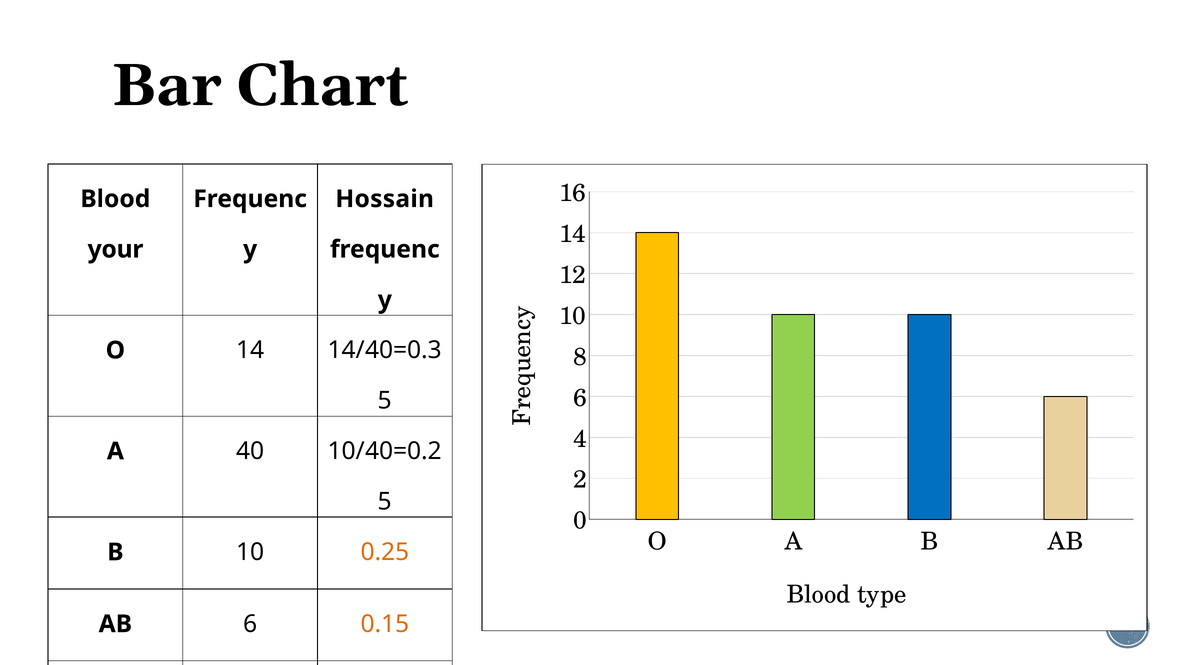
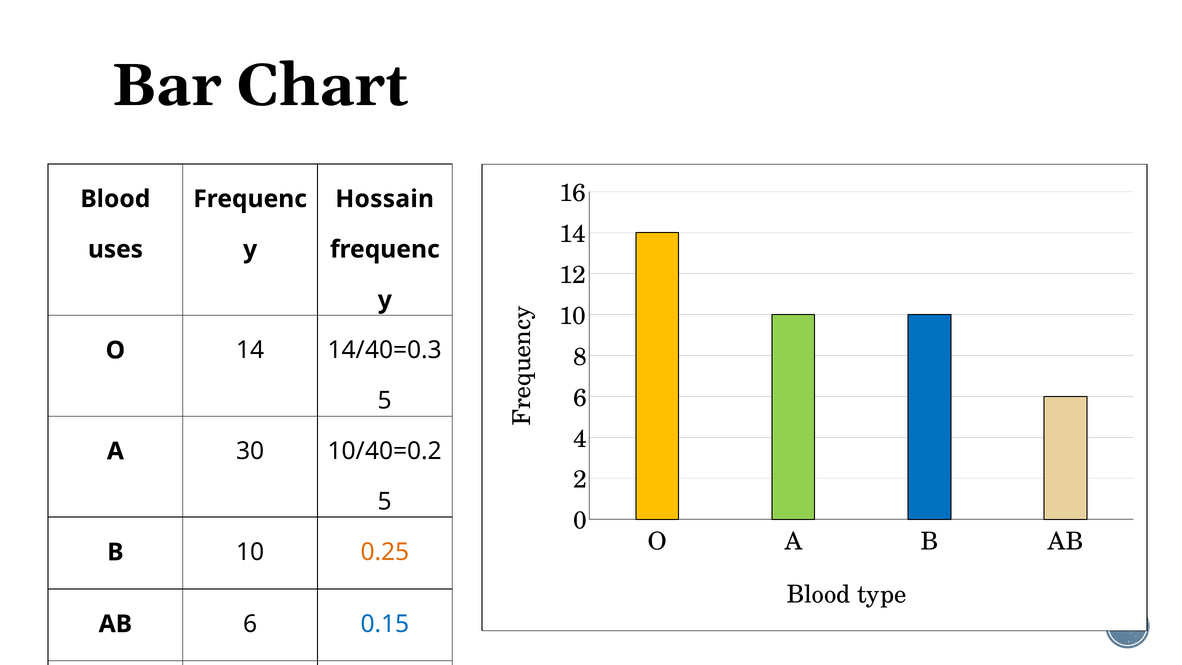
your: your -> uses (115, 249)
A 40: 40 -> 30 (250, 451)
0.15 colour: orange -> blue (385, 624)
